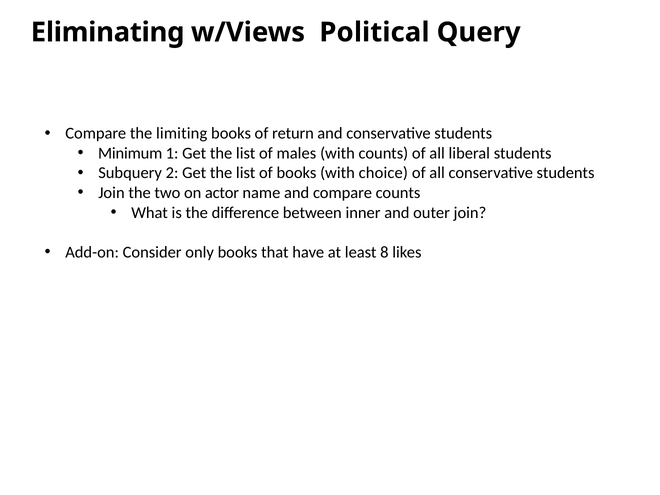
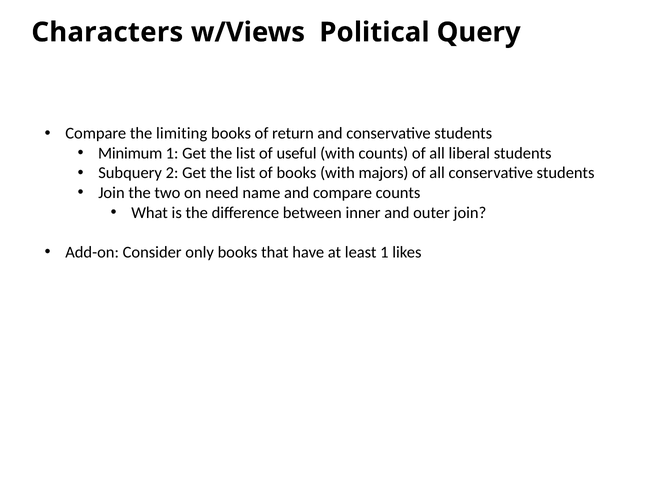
Eliminating: Eliminating -> Characters (107, 32)
males: males -> useful (297, 153)
choice: choice -> majors (384, 173)
actor: actor -> need (222, 193)
least 8: 8 -> 1 (384, 252)
